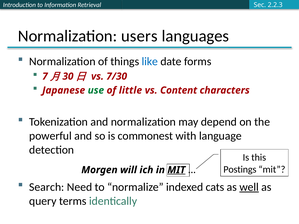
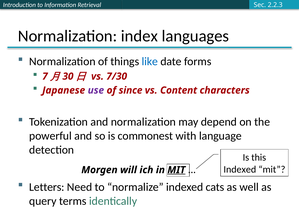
users: users -> index (139, 36)
use colour: green -> purple (96, 90)
little: little -> since (131, 90)
Postings: Postings -> Indexed (240, 170)
Search: Search -> Letters (47, 187)
well underline: present -> none (249, 187)
